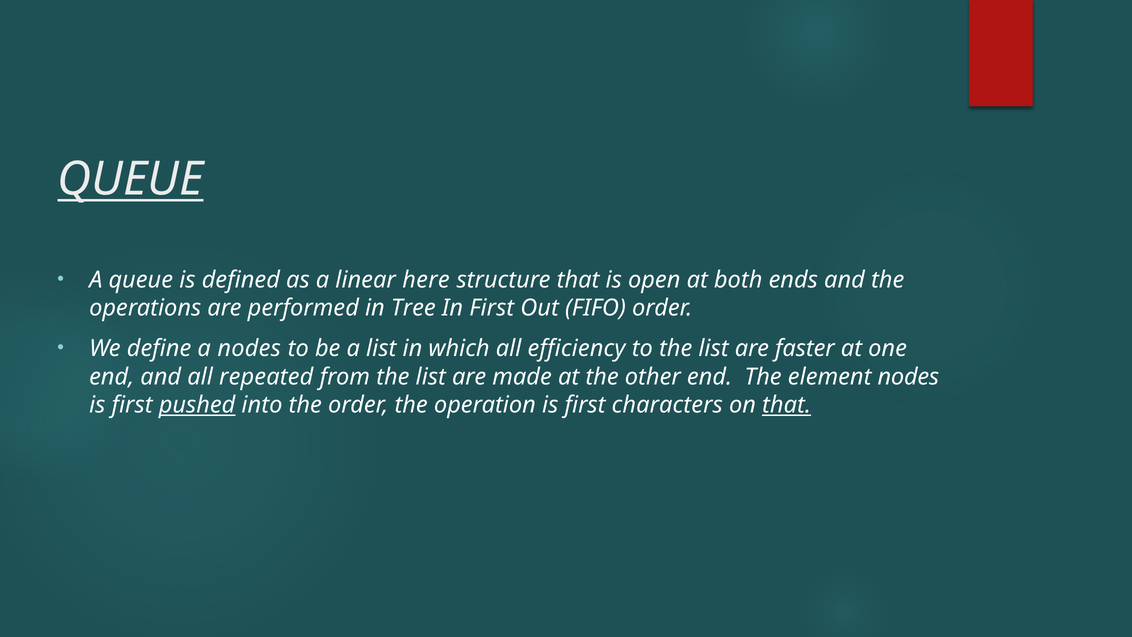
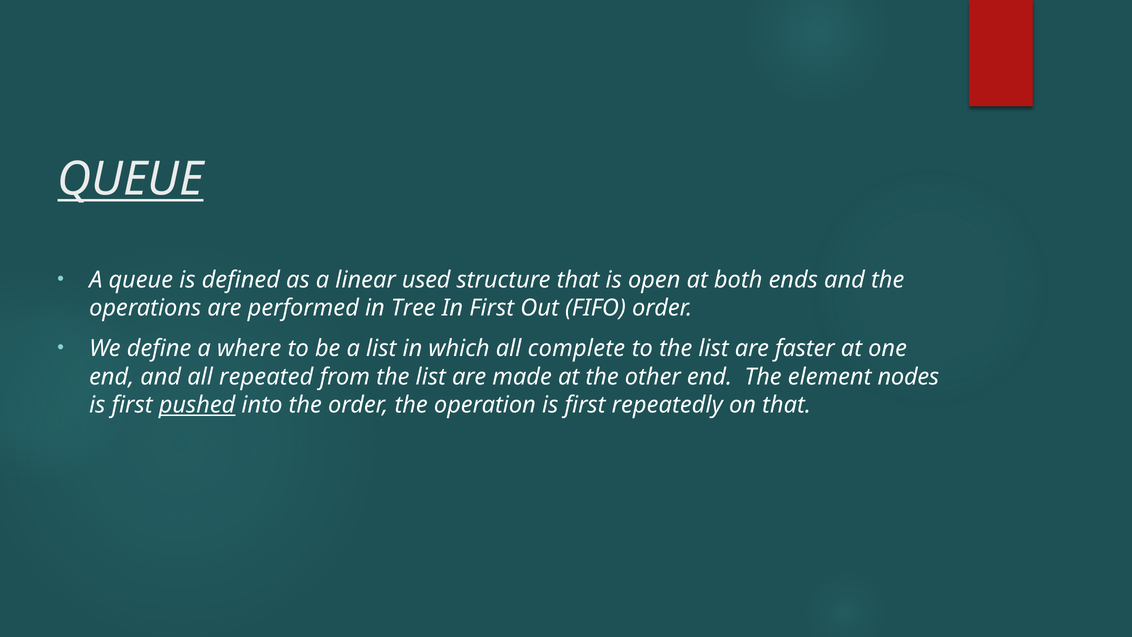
here: here -> used (426, 280)
a nodes: nodes -> where (249, 348)
efficiency: efficiency -> complete (576, 348)
characters: characters -> repeatedly (667, 405)
that underline: present -> none (787, 405)
